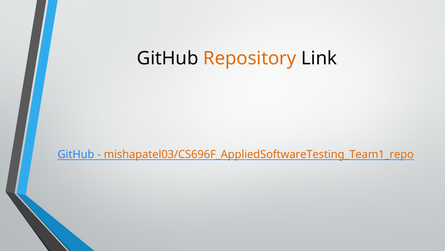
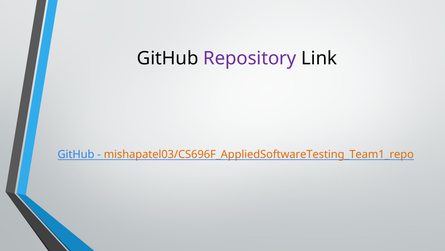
Repository colour: orange -> purple (250, 58)
